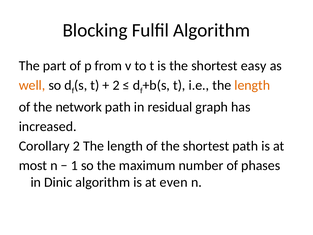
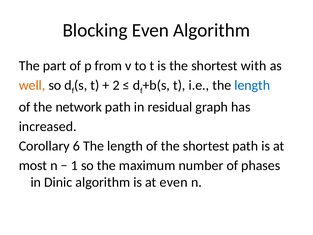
Blocking Fulﬁl: Fulﬁl -> Even (150, 30)
easy: easy -> with (254, 66)
length colour: orange -> blue (252, 85)
Corollary 2: 2 -> 6 (76, 146)
